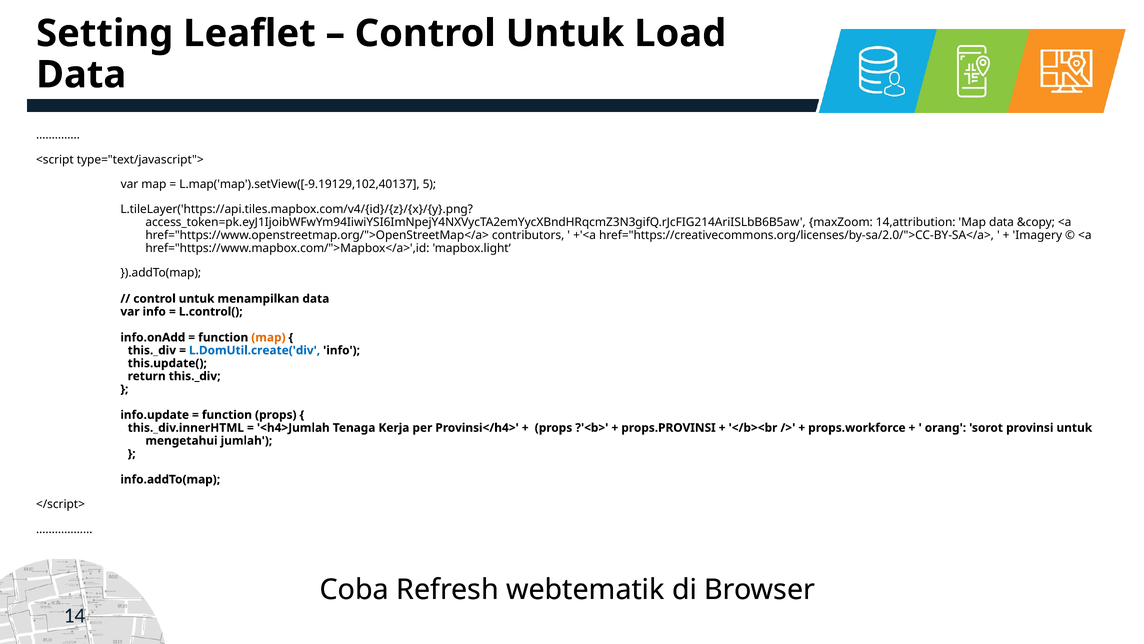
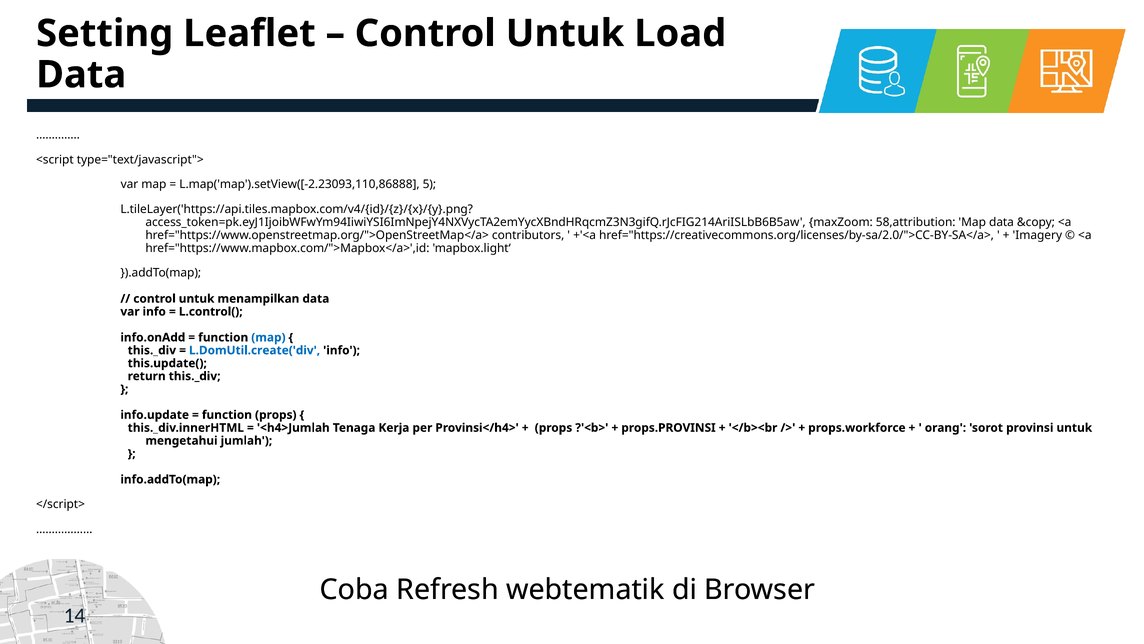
L.map('map').setView([-9.19129,102,40137: L.map('map').setView([-9.19129,102,40137 -> L.map('map').setView([-2.23093,110,86888 (299, 184)
14,attribution: 14,attribution -> 58,attribution (916, 222)
map colour: orange -> blue (268, 337)
